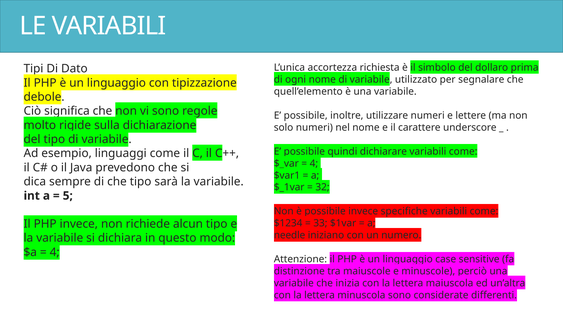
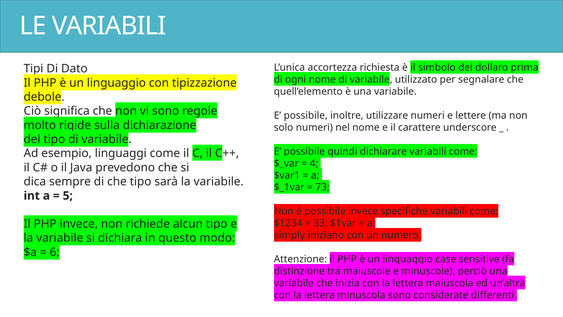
32: 32 -> 73 (322, 187)
needle: needle -> simply (289, 235)
4: 4 -> 6 (55, 252)
